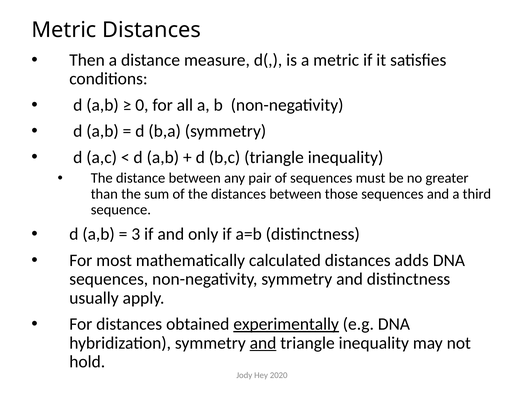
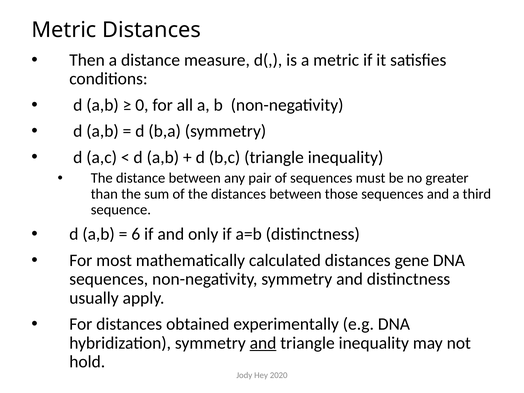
3: 3 -> 6 (136, 234)
adds: adds -> gene (412, 260)
experimentally underline: present -> none (286, 324)
